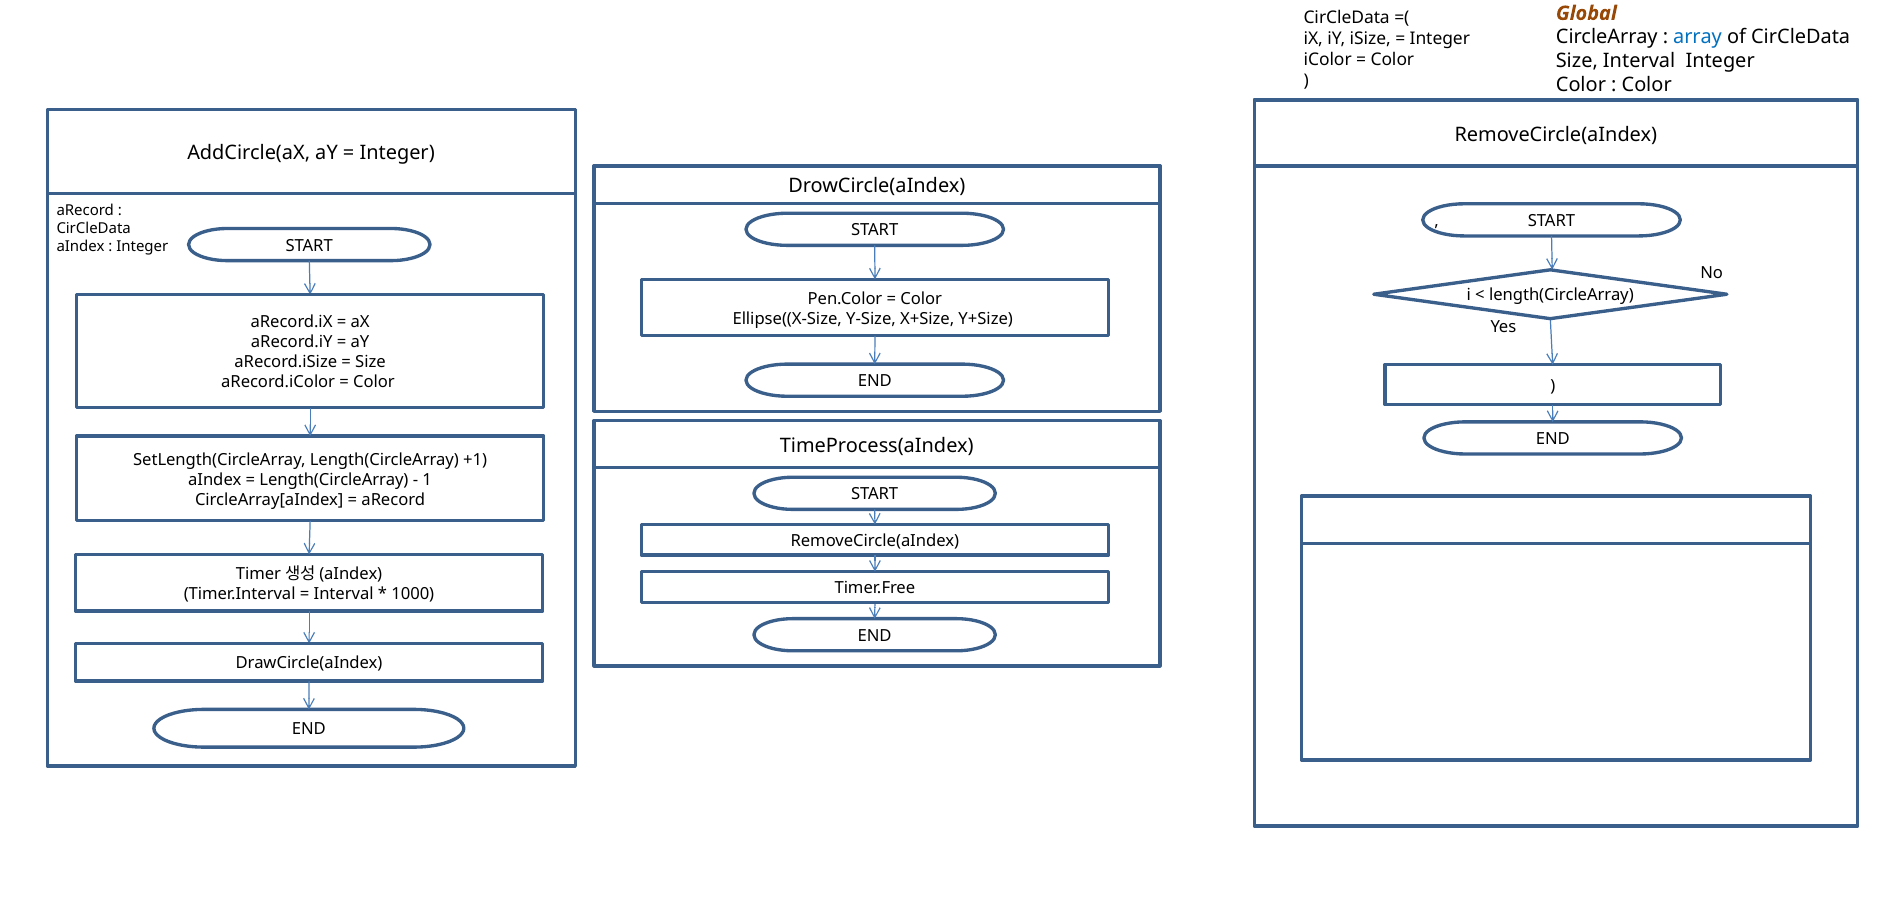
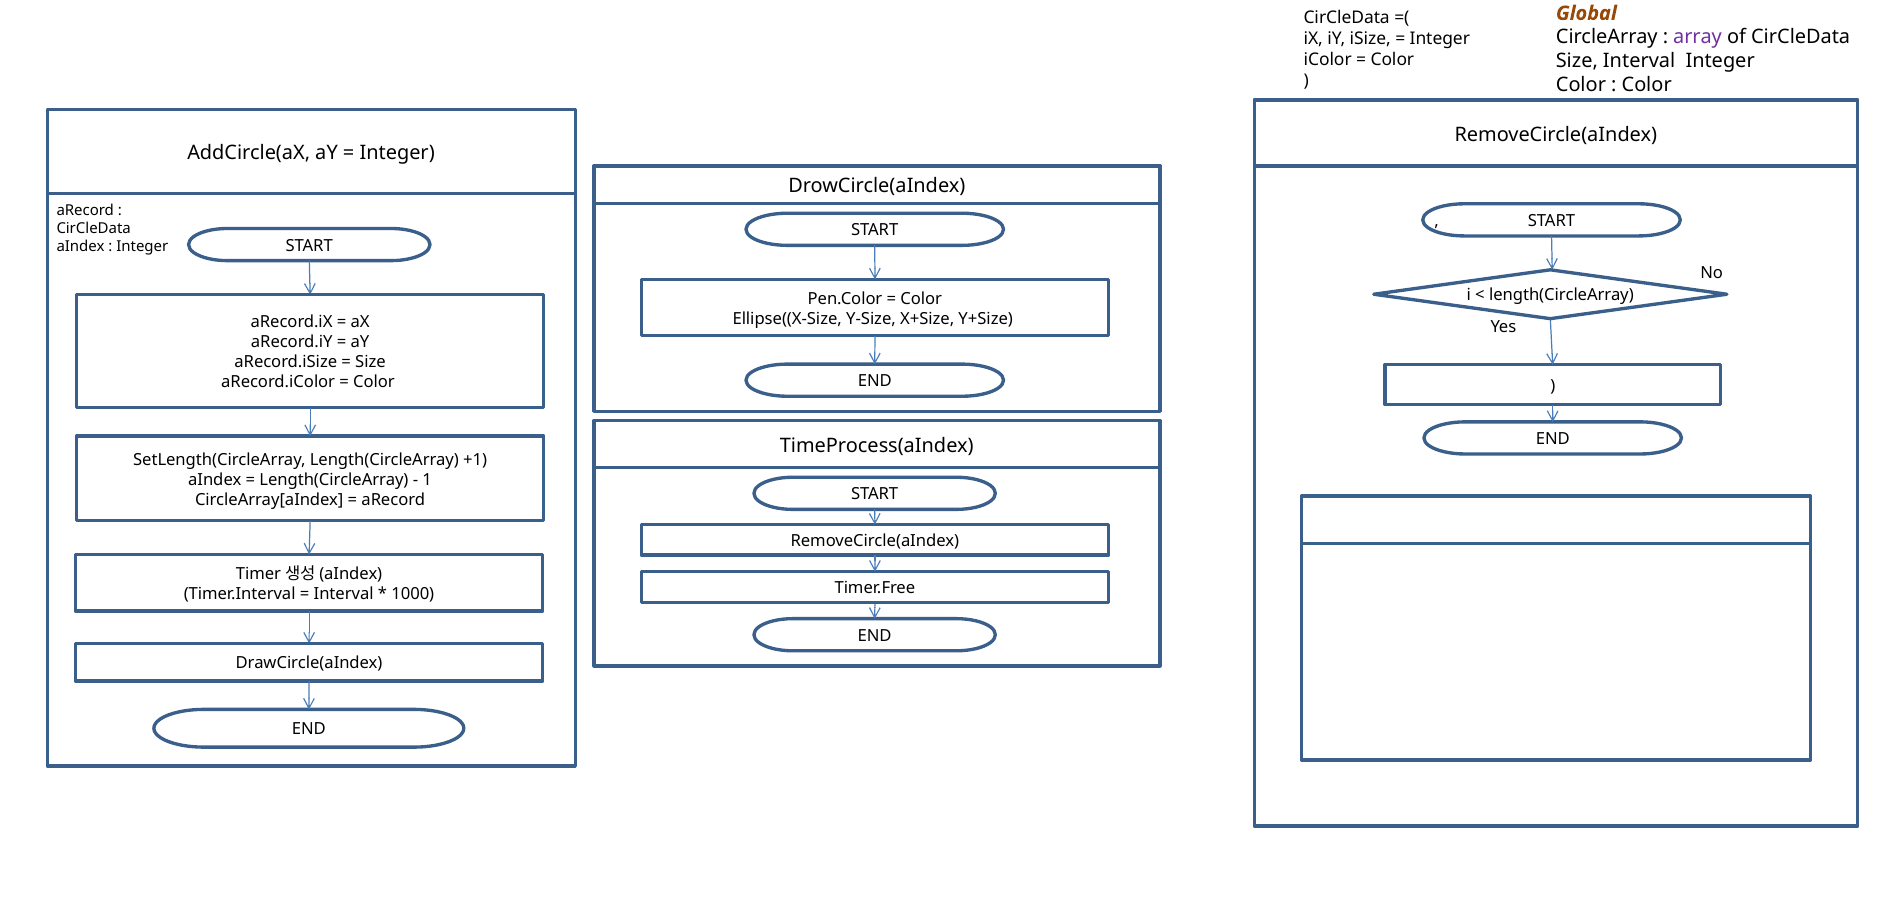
array colour: blue -> purple (1698, 37)
